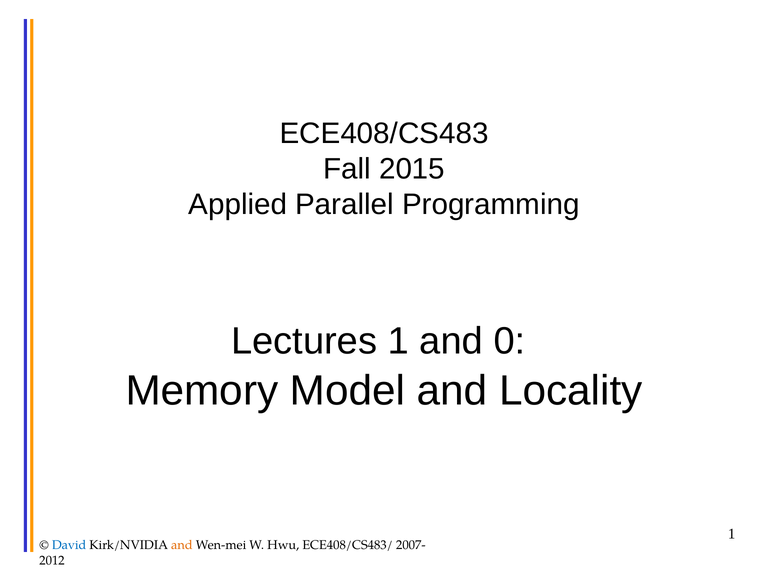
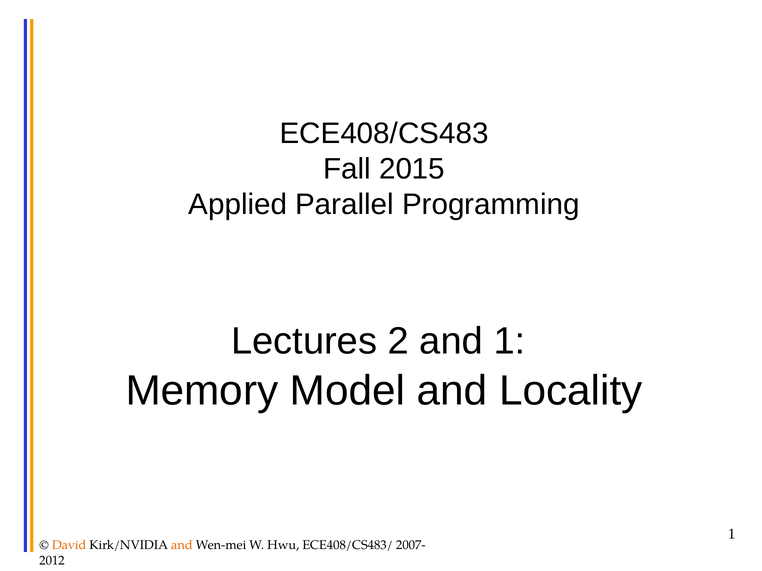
Lectures 1: 1 -> 2 (398, 342)
and 0: 0 -> 1 (509, 342)
David colour: blue -> orange (69, 546)
